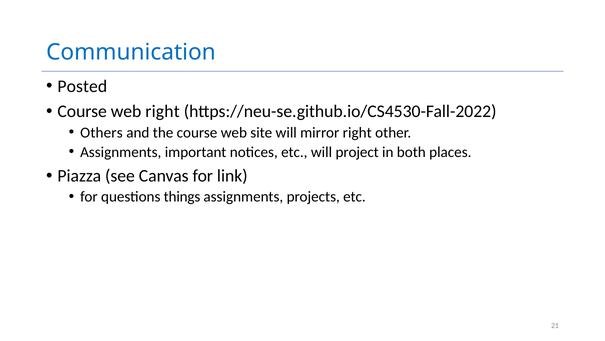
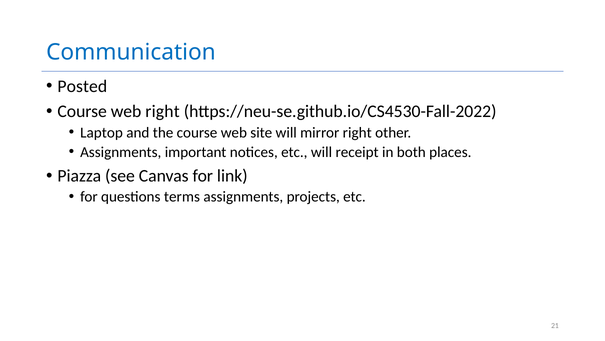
Others: Others -> Laptop (102, 132)
project: project -> receipt (357, 152)
things: things -> terms (182, 197)
